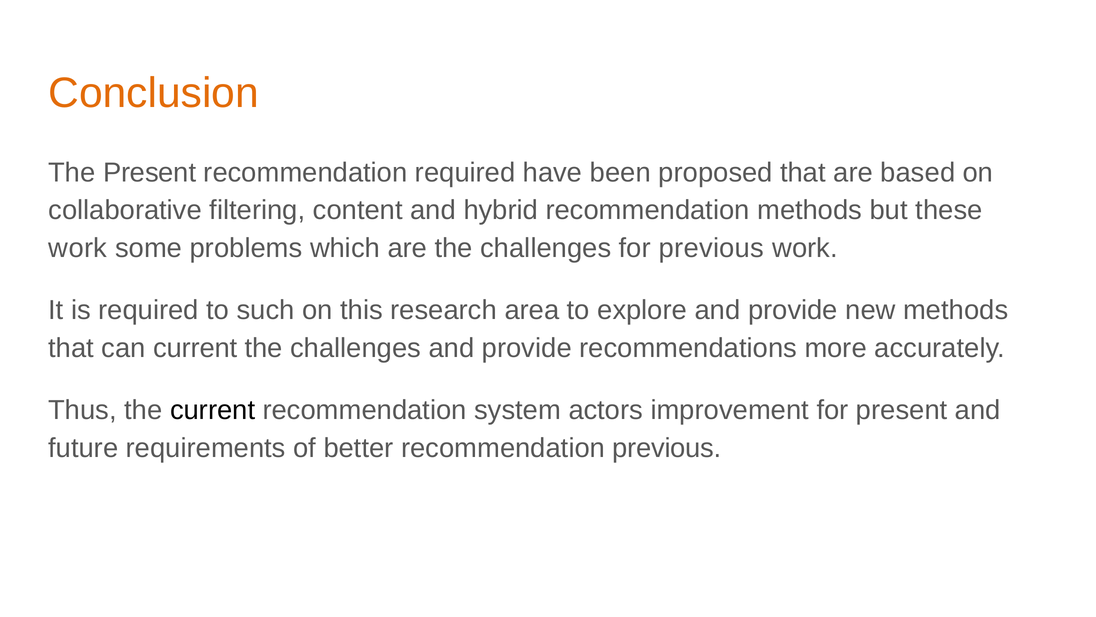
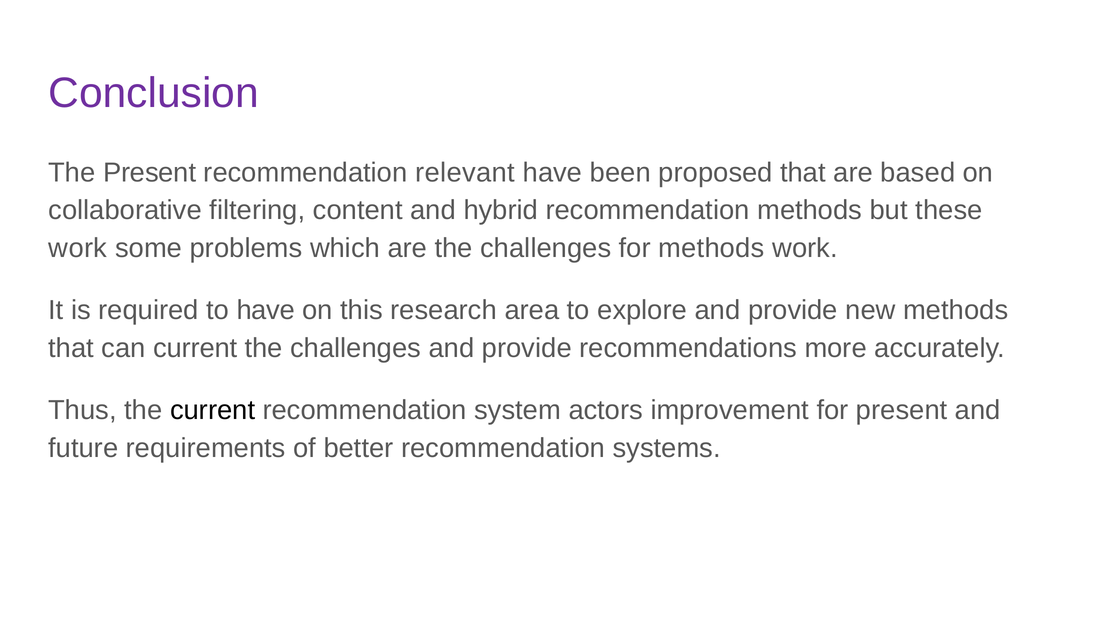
Conclusion colour: orange -> purple (154, 93)
recommendation required: required -> relevant (465, 172)
for previous: previous -> methods (711, 248)
to such: such -> have (266, 310)
recommendation previous: previous -> systems (667, 448)
